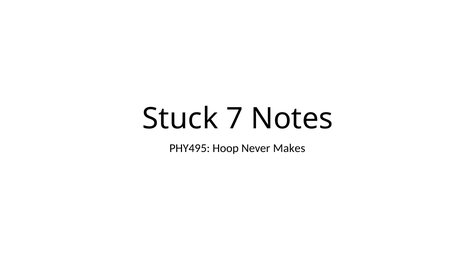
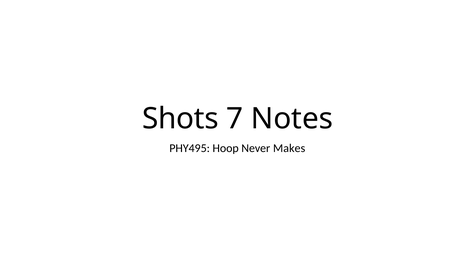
Stuck: Stuck -> Shots (180, 119)
